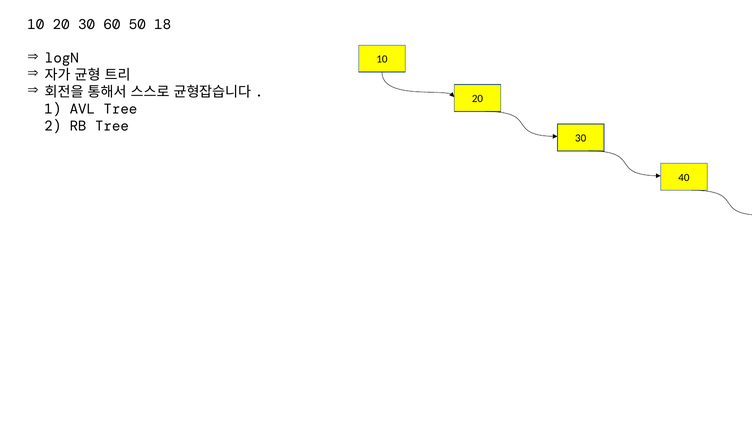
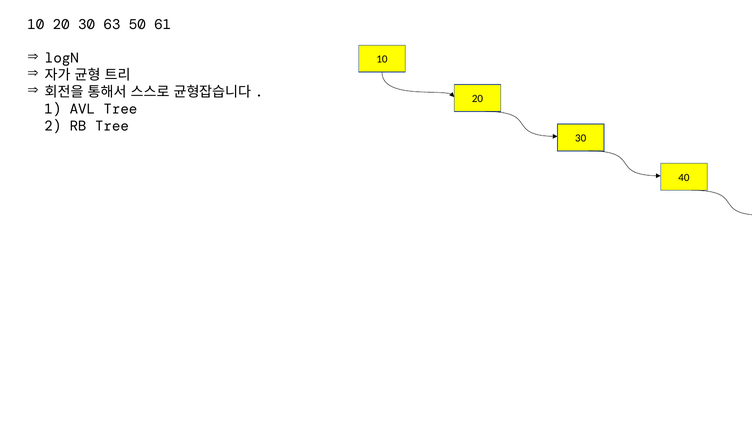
60: 60 -> 63 (112, 24)
18: 18 -> 61 (163, 24)
